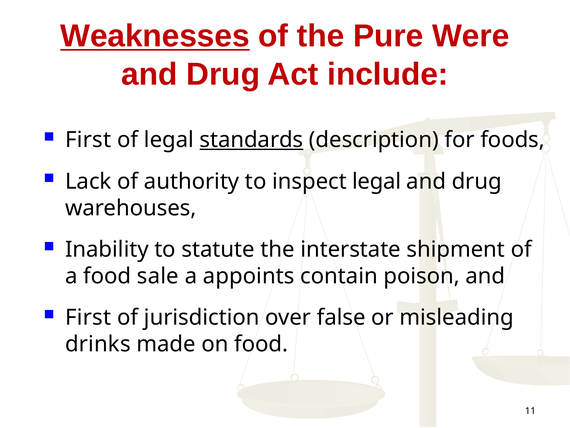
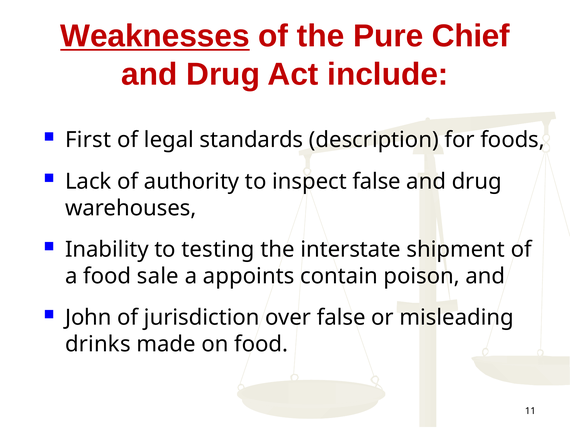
Were: Were -> Chief (471, 36)
standards underline: present -> none (251, 140)
inspect legal: legal -> false (377, 181)
statute: statute -> testing (218, 249)
First: First -> John (88, 317)
